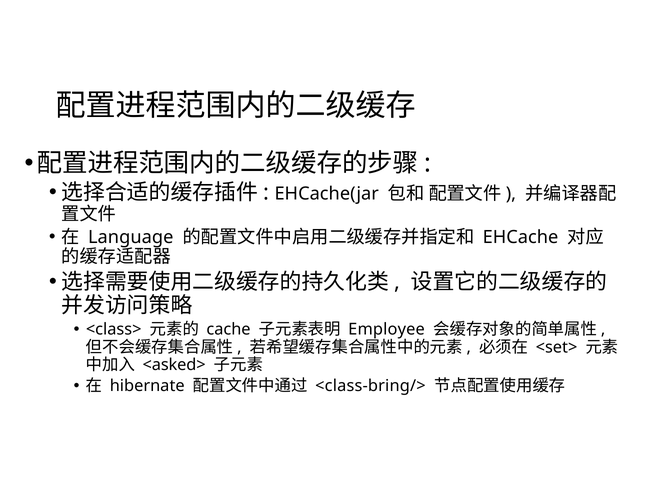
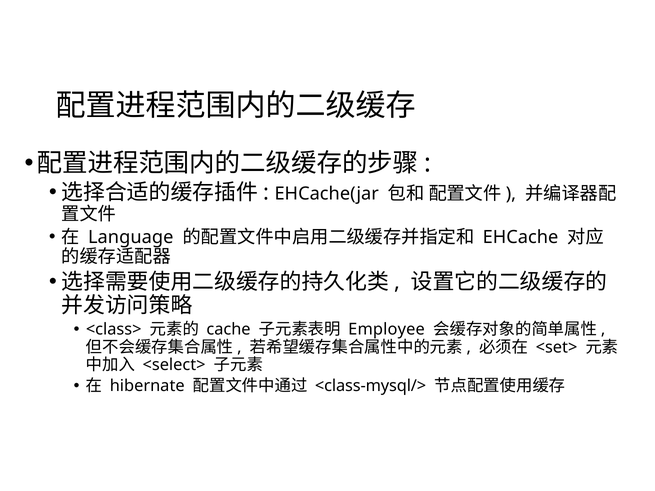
<asked>: <asked> -> <select> (174, 365)
<class-bring/>: <class-bring/> -> <class-mysql/> (371, 386)
